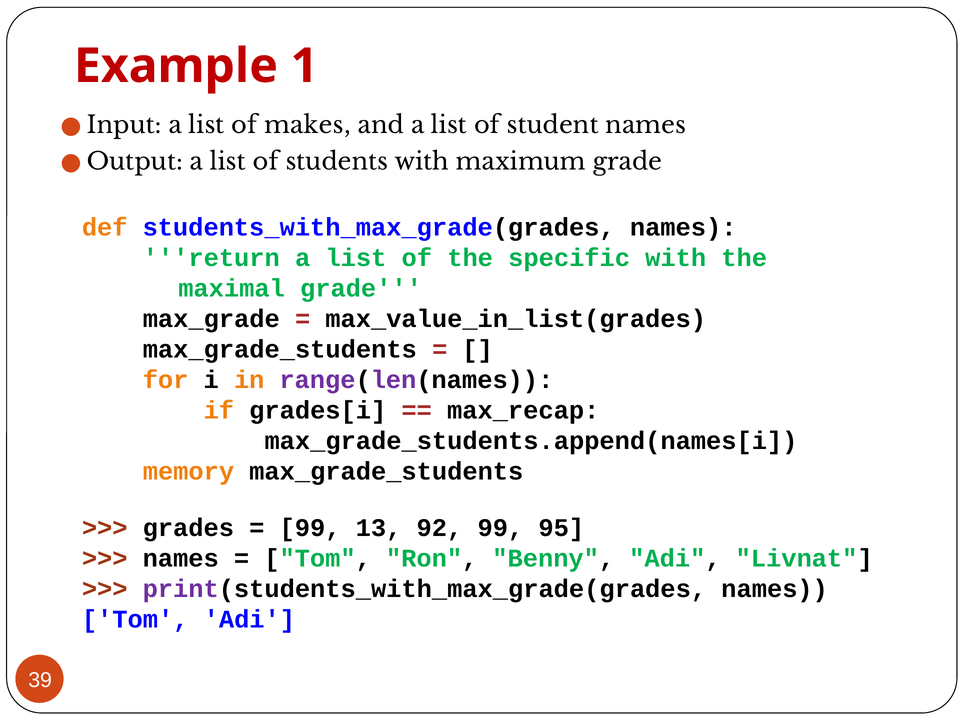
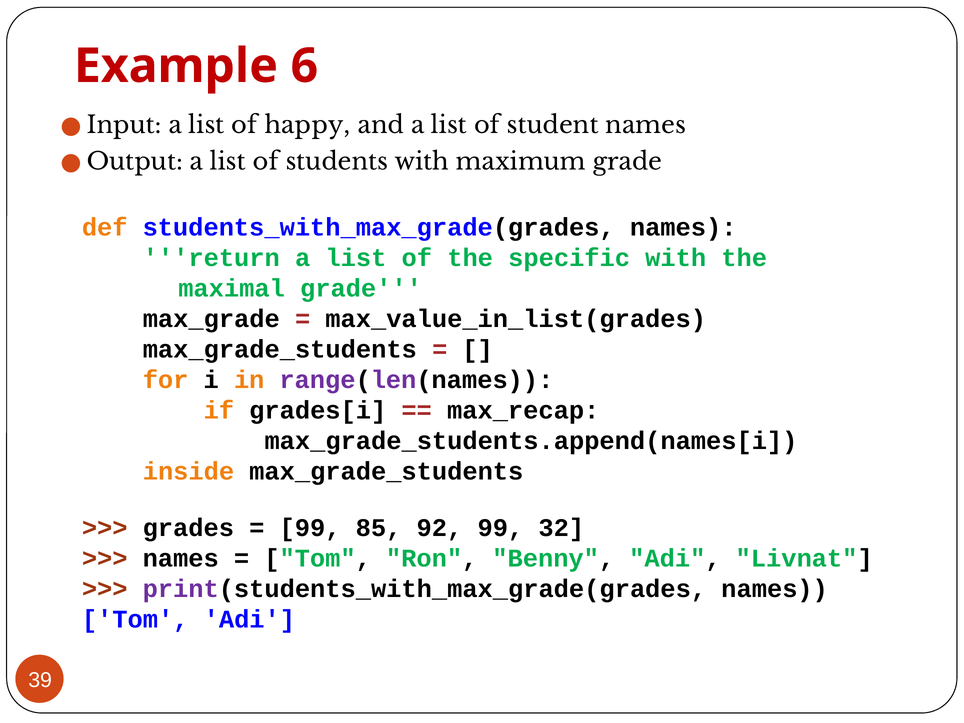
1: 1 -> 6 (304, 66)
makes: makes -> happy (307, 125)
memory: memory -> inside (188, 472)
13: 13 -> 85 (379, 528)
95: 95 -> 32 (561, 528)
